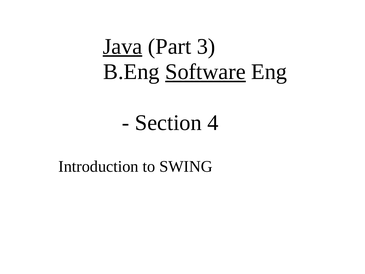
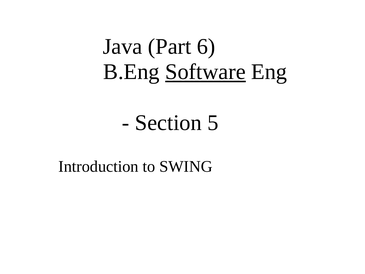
Java underline: present -> none (123, 46)
3: 3 -> 6 (206, 46)
4: 4 -> 5 (213, 123)
